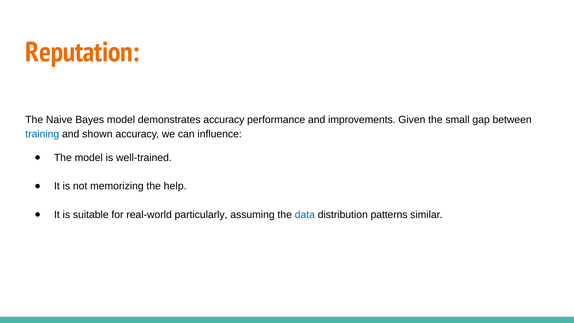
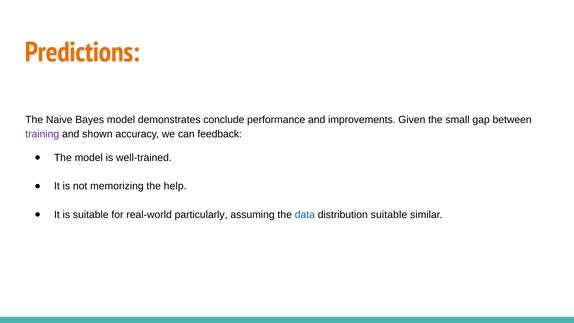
Reputation: Reputation -> Predictions (82, 52)
demonstrates accuracy: accuracy -> conclude (224, 120)
training colour: blue -> purple (42, 134)
influence: influence -> feedback (220, 134)
distribution patterns: patterns -> suitable (389, 215)
